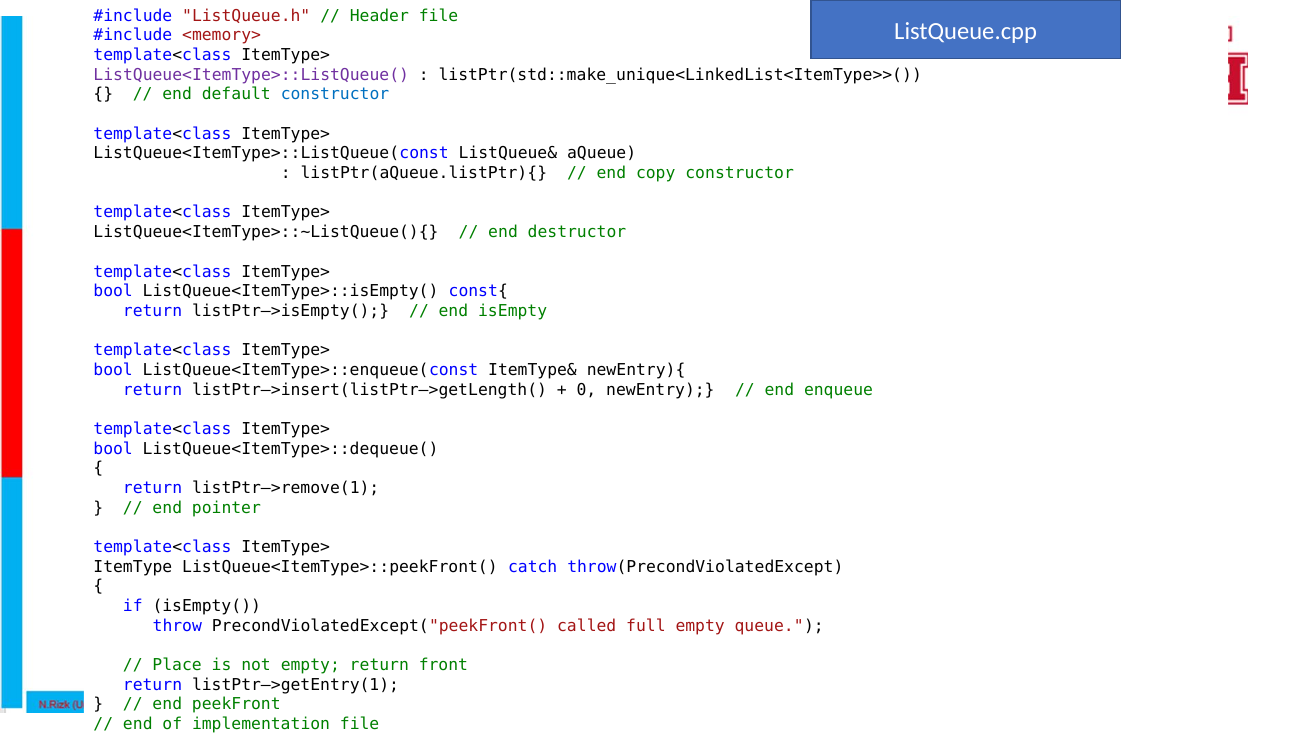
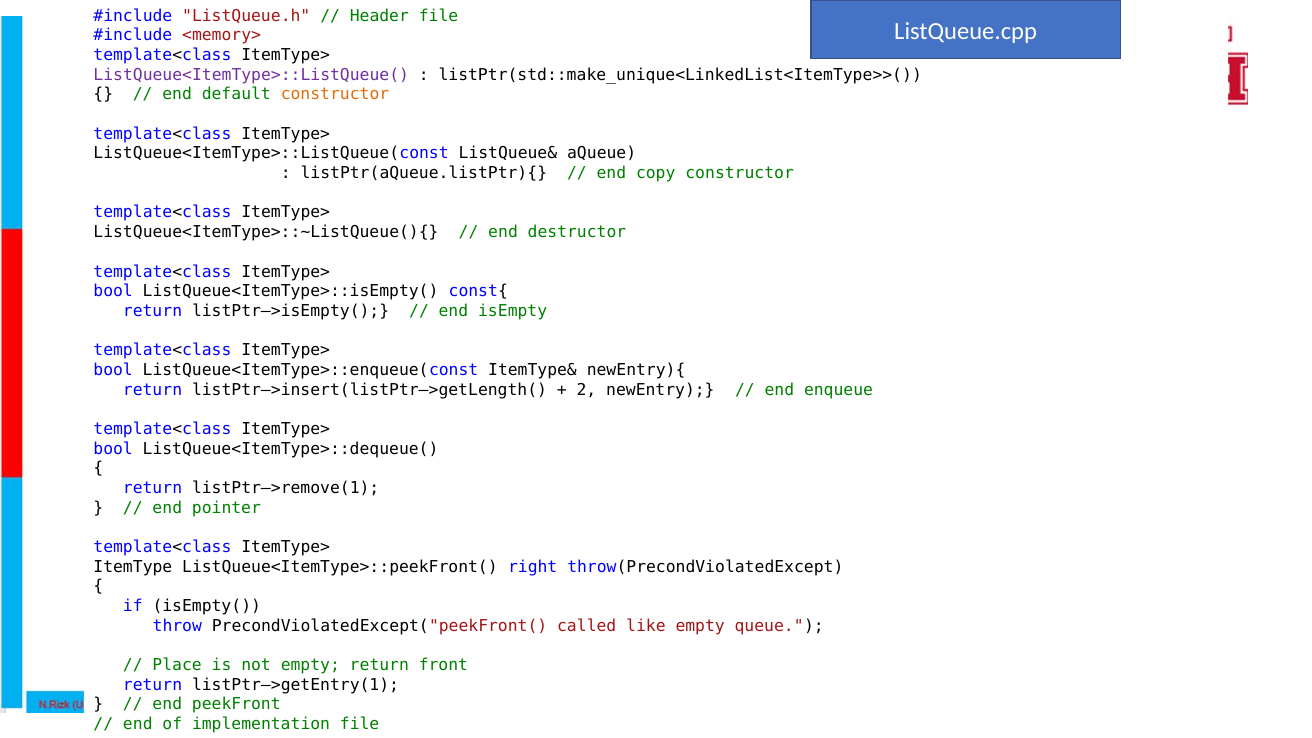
constructor colour: blue -> orange (335, 95)
0: 0 -> 2 (586, 390)
catch: catch -> right (533, 567)
full: full -> like (646, 626)
